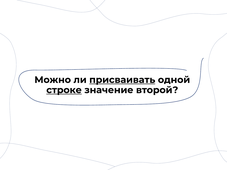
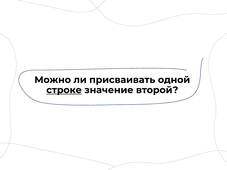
присваивать underline: present -> none (122, 80)
